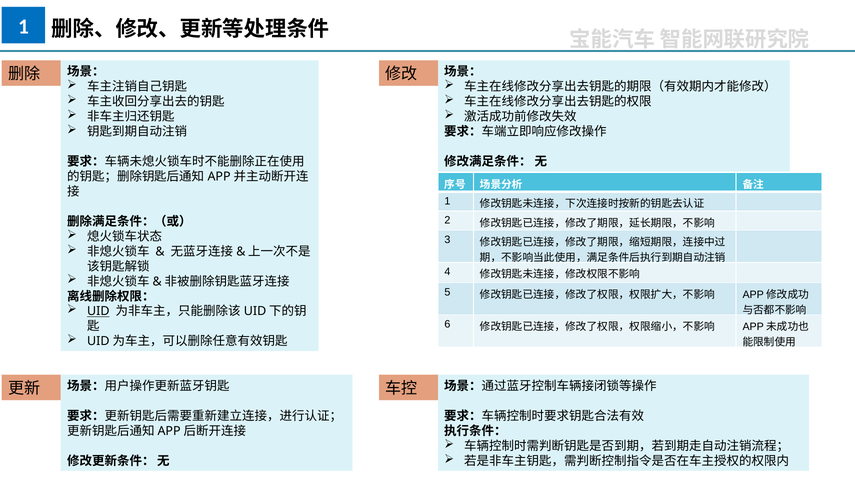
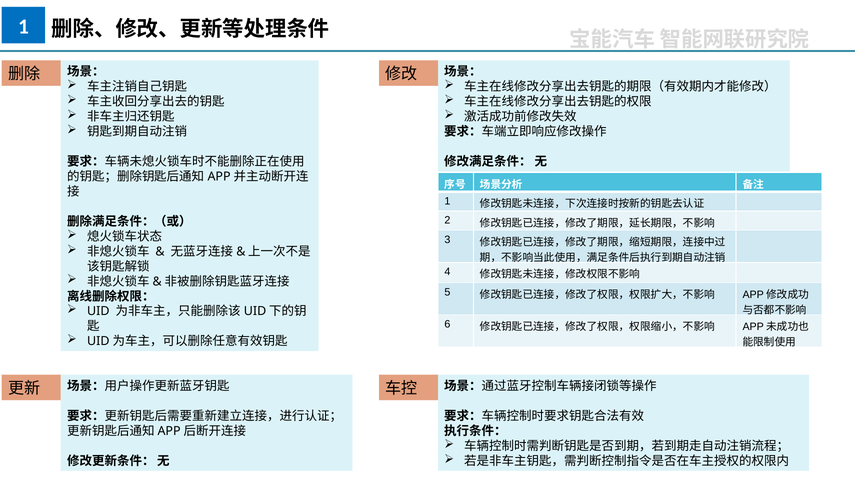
UID underline: present -> none (98, 311)
